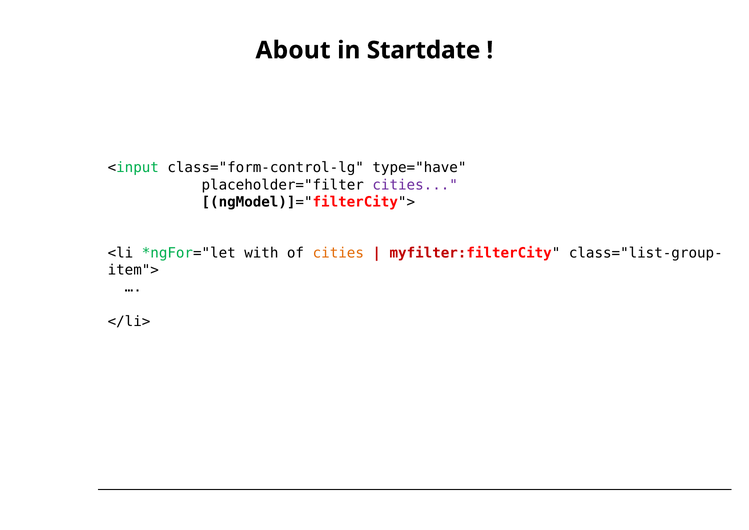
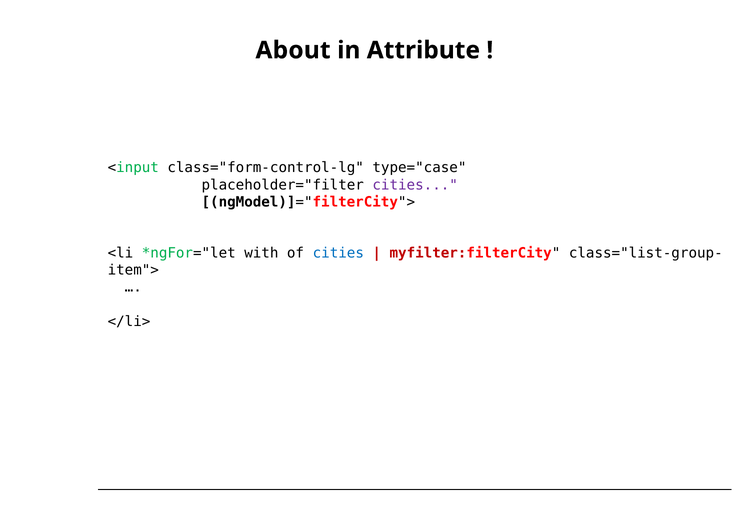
Startdate: Startdate -> Attribute (423, 50)
type="have: type="have -> type="case (419, 168)
cities colour: orange -> blue (338, 253)
